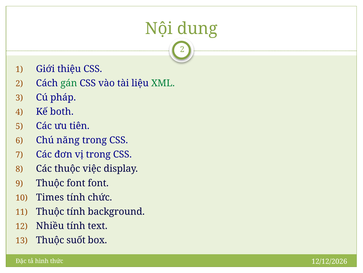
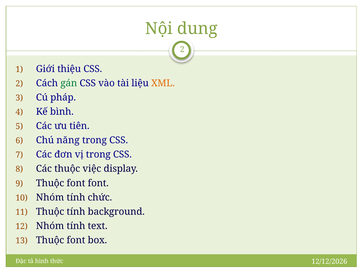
XML colour: green -> orange (163, 83)
both: both -> bình (62, 111)
Times: Times -> Nhóm (50, 197)
Nhiều: Nhiều -> Nhóm (50, 225)
suốt: suốt -> font (76, 239)
